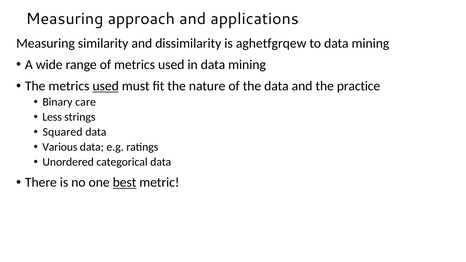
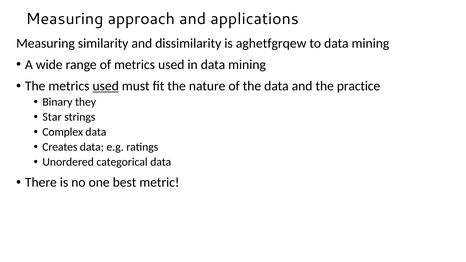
care: care -> they (86, 102)
Less: Less -> Star (52, 117)
Squared: Squared -> Complex (63, 132)
Various: Various -> Creates (60, 147)
best underline: present -> none (125, 183)
